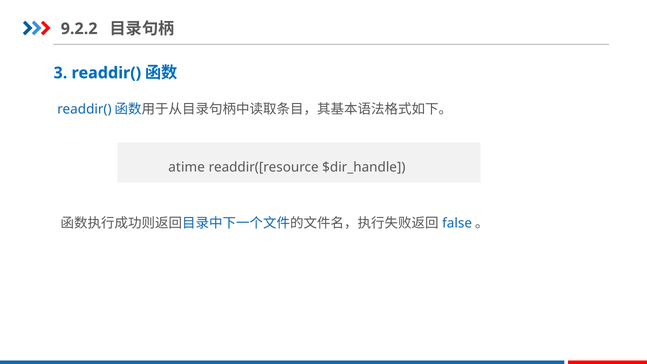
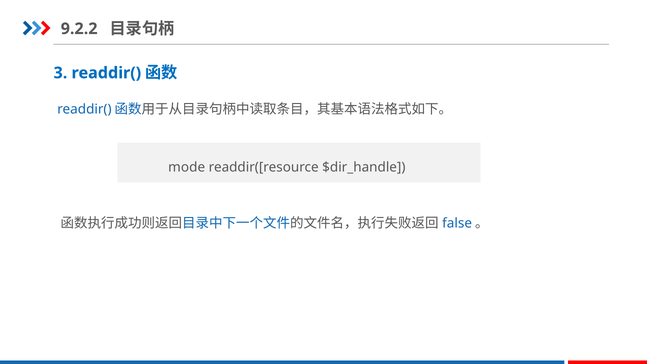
atime: atime -> mode (187, 167)
